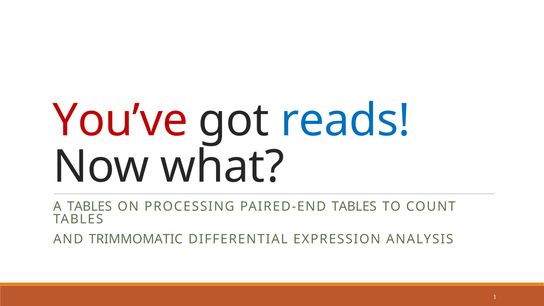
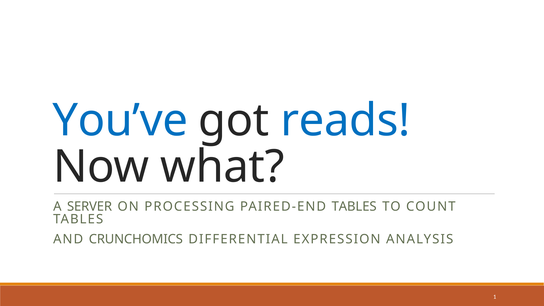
You’ve colour: red -> blue (120, 120)
A TABLES: TABLES -> SERVER (90, 207)
TRIMMOMATIC: TRIMMOMATIC -> CRUNCHOMICS (136, 239)
